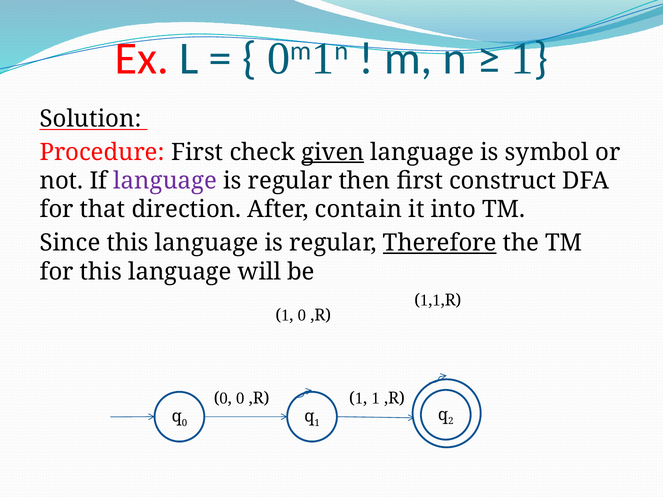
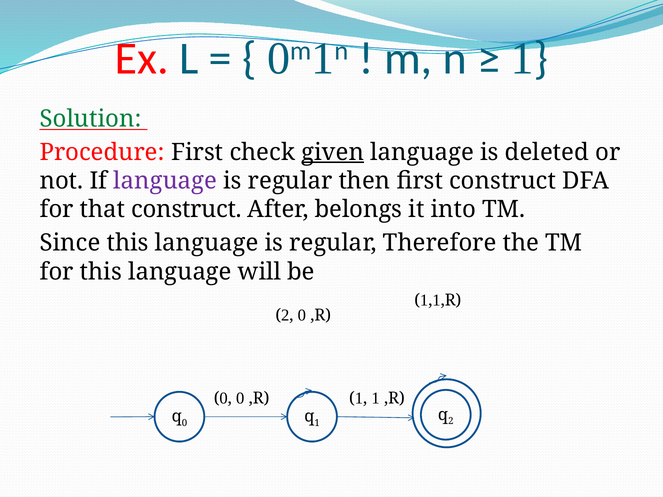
Solution colour: black -> green (91, 119)
symbol: symbol -> deleted (547, 152)
that direction: direction -> construct (187, 210)
contain: contain -> belongs (358, 210)
Therefore underline: present -> none (440, 243)
1: 1 -> 2 (285, 315)
